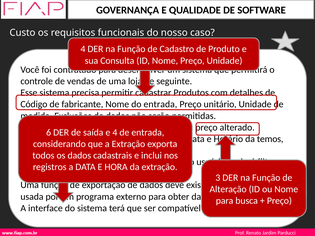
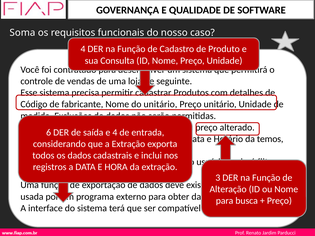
Custo: Custo -> Soma (22, 33)
do entrada: entrada -> unitário (160, 104)
